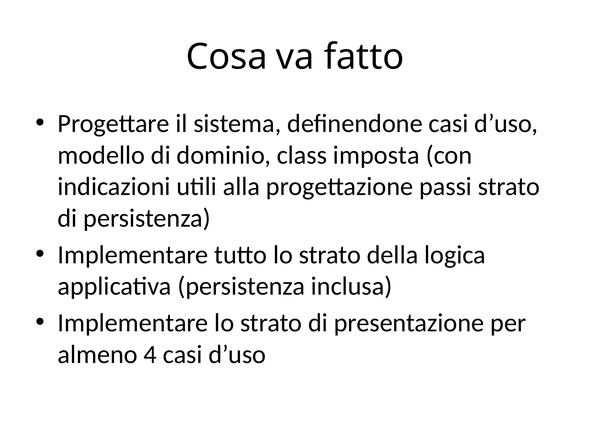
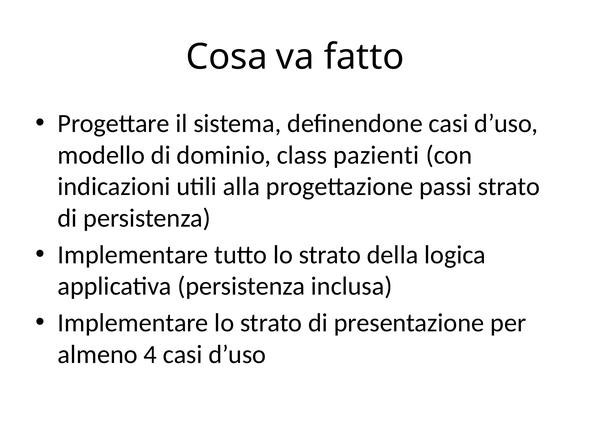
imposta: imposta -> pazienti (376, 155)
